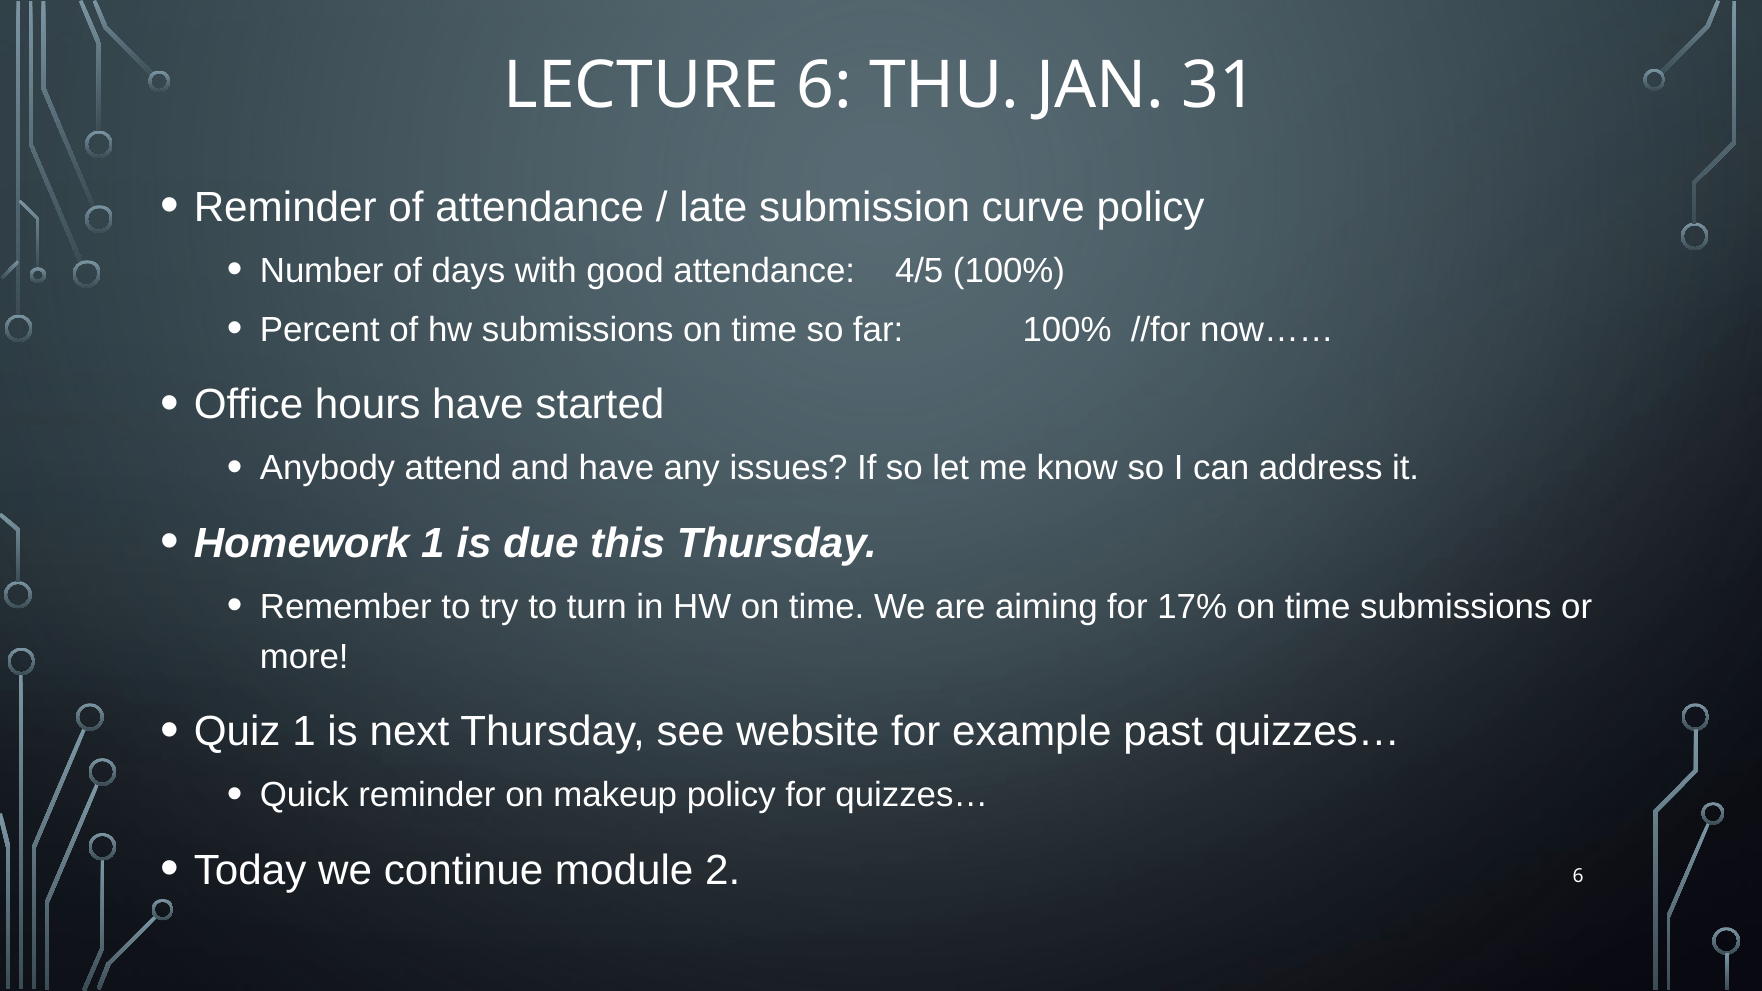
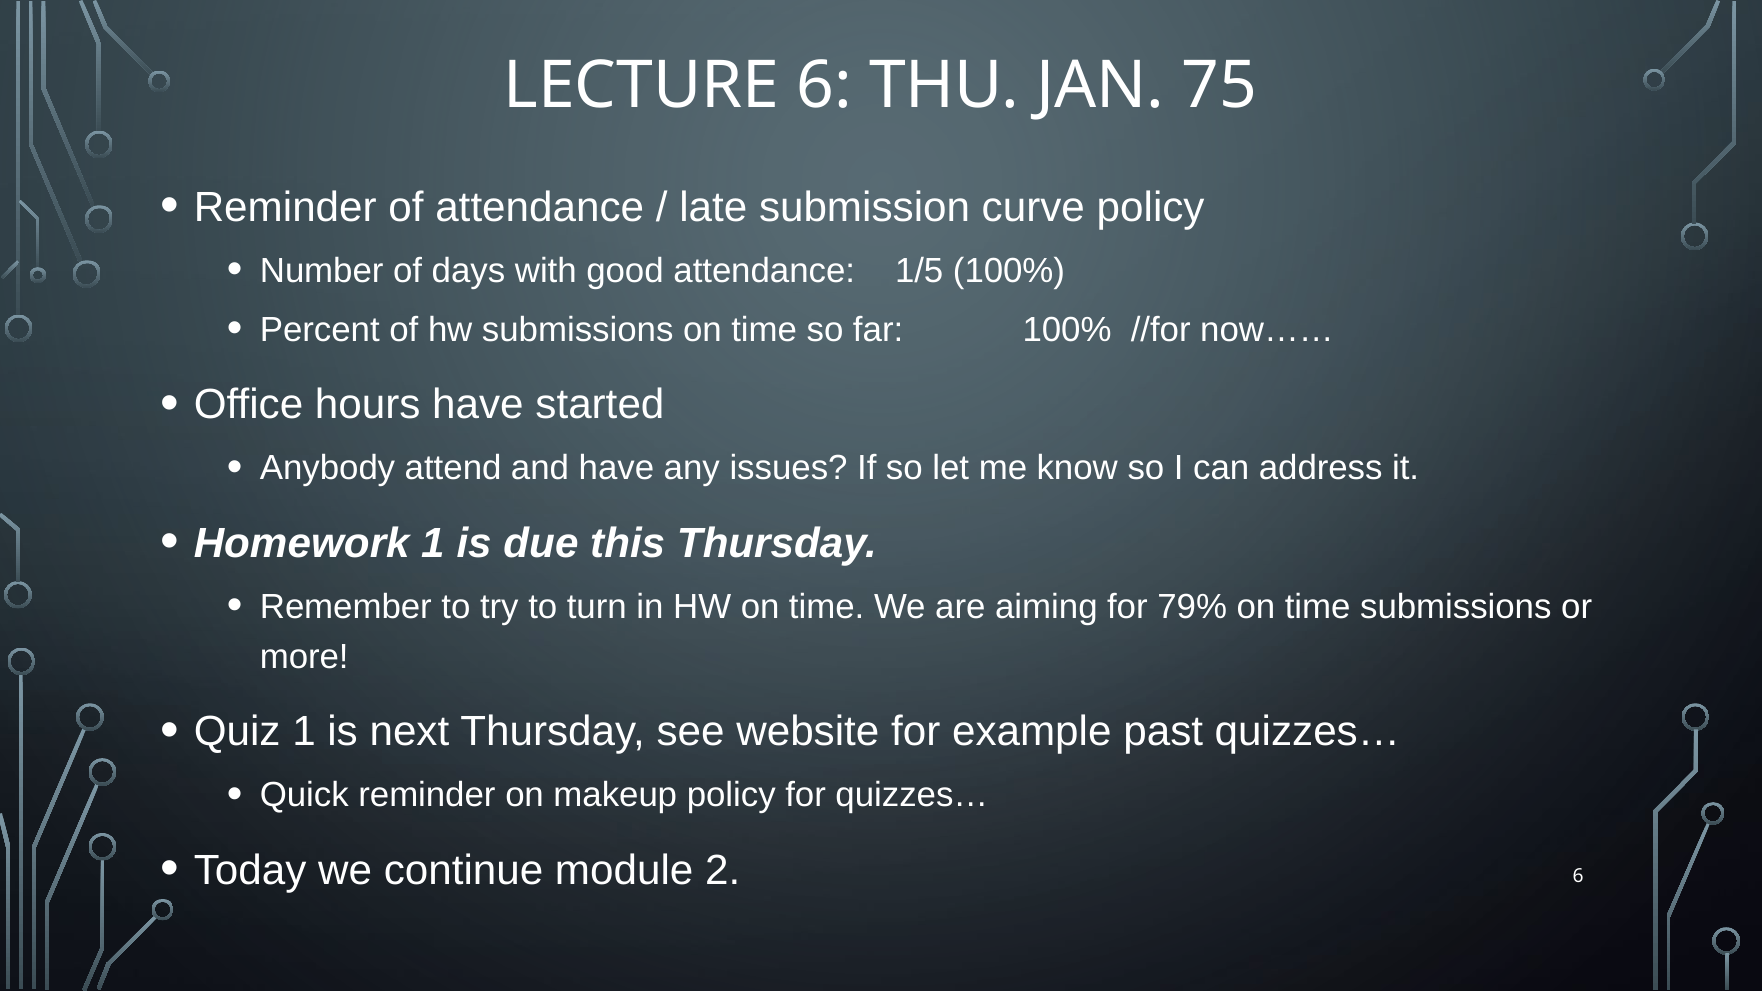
31: 31 -> 75 (1220, 85)
4/5: 4/5 -> 1/5 (919, 271)
17%: 17% -> 79% (1192, 607)
